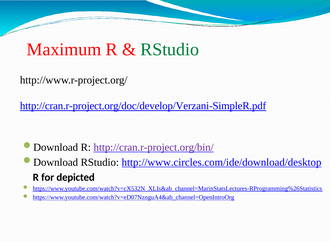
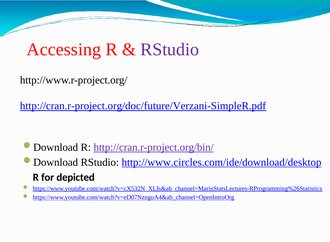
Maximum: Maximum -> Accessing (64, 49)
RStudio colour: green -> purple (170, 49)
http://cran.r-project.org/doc/develop/Verzani-SimpleR.pdf: http://cran.r-project.org/doc/develop/Verzani-SimpleR.pdf -> http://cran.r-project.org/doc/future/Verzani-SimpleR.pdf (143, 106)
